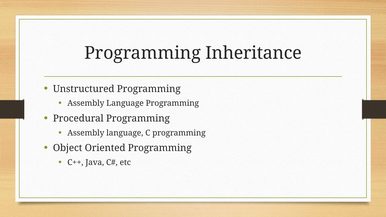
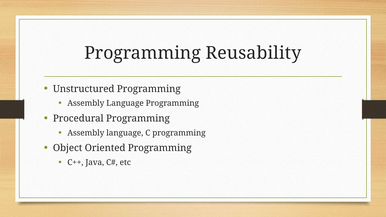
Inheritance: Inheritance -> Reusability (253, 53)
